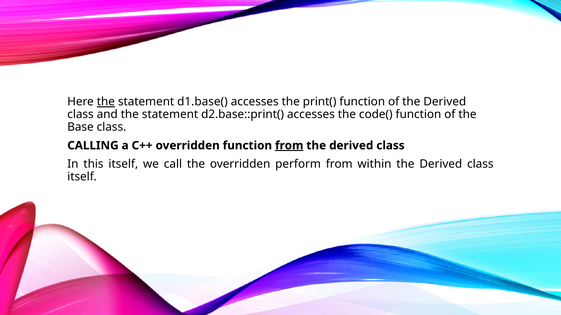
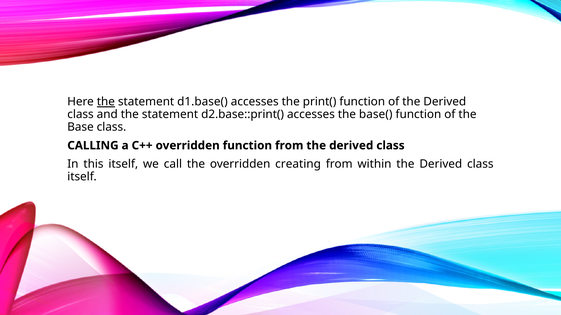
code(: code( -> base( (376, 115)
from underline: present -> none (289, 146)
perform: perform -> creating (298, 164)
